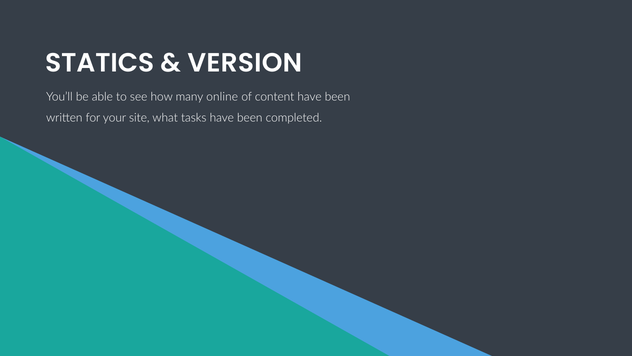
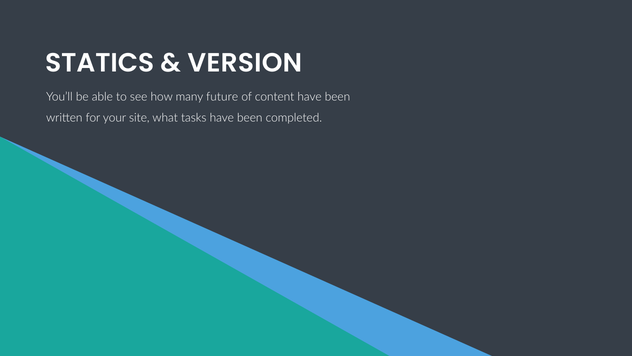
online: online -> future (222, 96)
